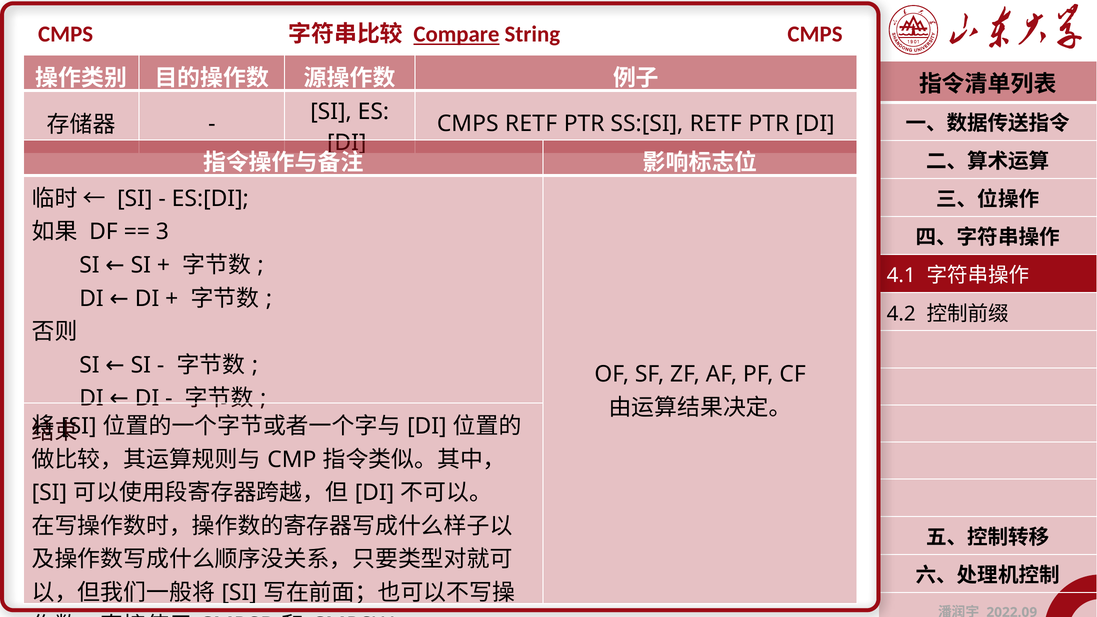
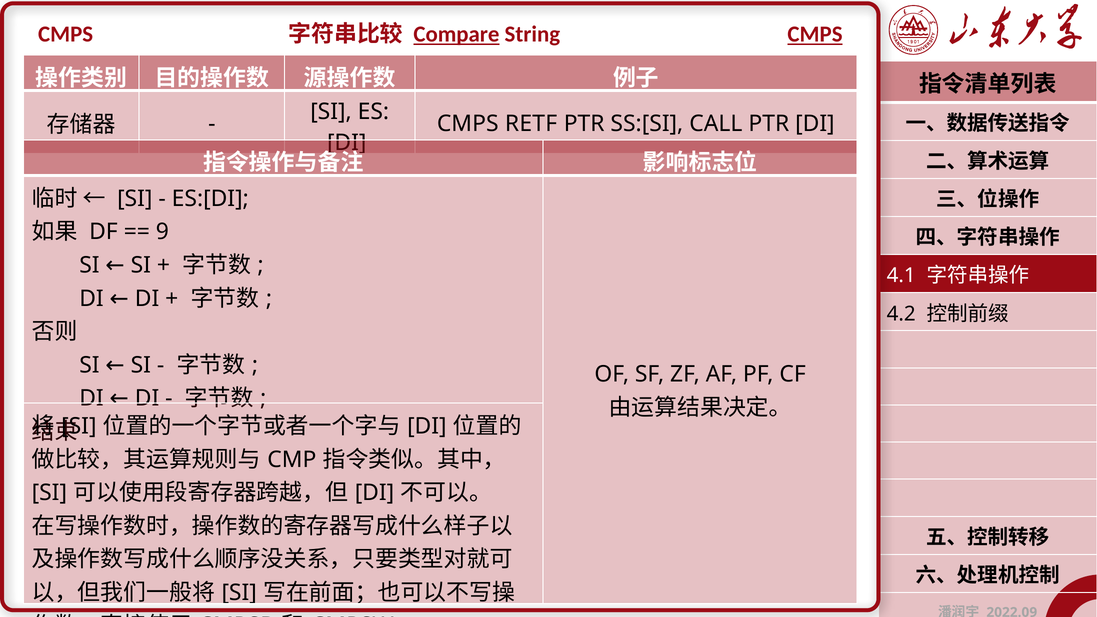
CMPS underline: none -> present (815, 34)
SS:[SI RETF: RETF -> CALL (716, 123)
3: 3 -> 9 (162, 232)
